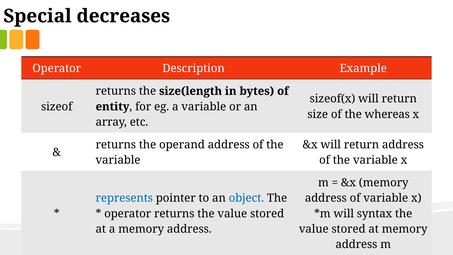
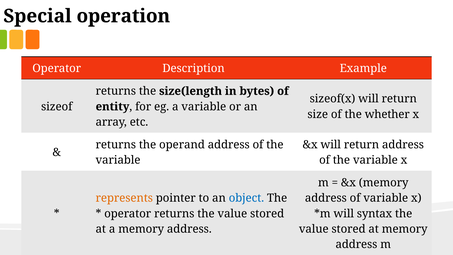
decreases: decreases -> operation (123, 16)
whereas: whereas -> whether (387, 114)
represents colour: blue -> orange (124, 198)
